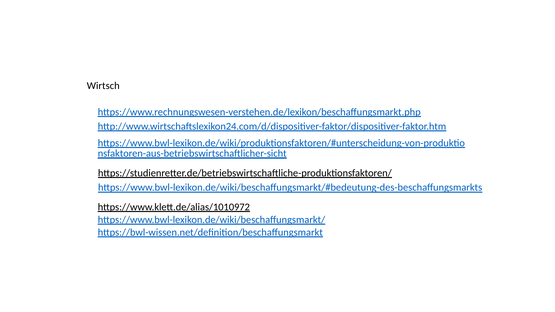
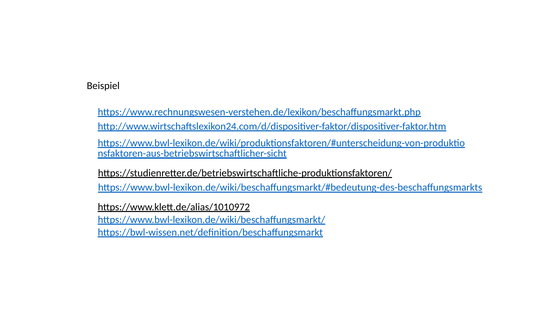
Wirtsch: Wirtsch -> Beispiel (103, 86)
